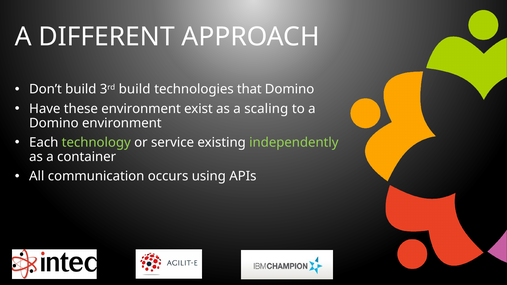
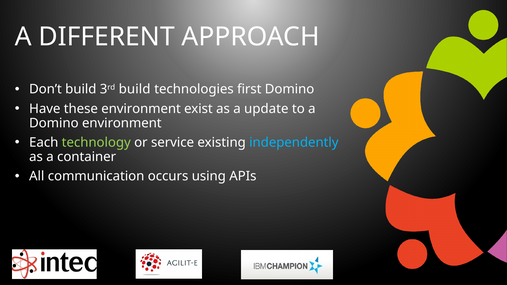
that: that -> first (249, 89)
scaling: scaling -> update (266, 109)
independently colour: light green -> light blue (294, 143)
